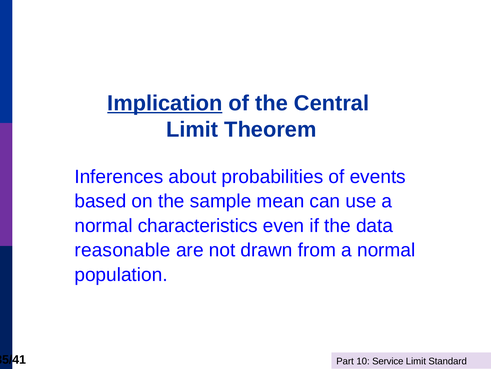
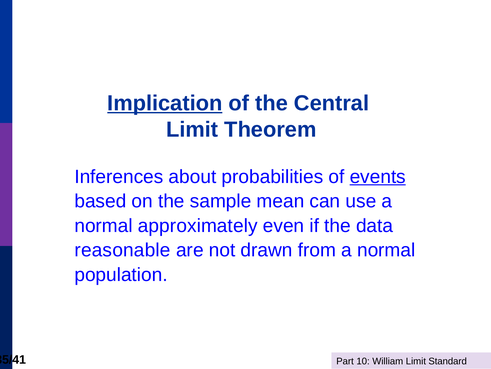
events underline: none -> present (378, 176)
characteristics: characteristics -> approximately (198, 225)
Service: Service -> William (388, 361)
